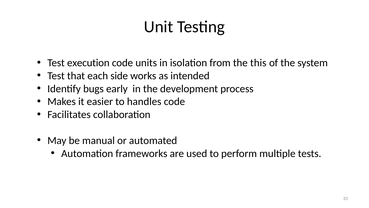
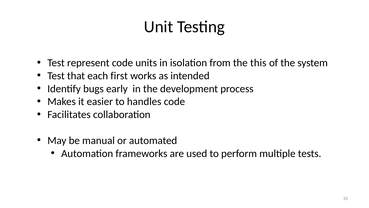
execution: execution -> represent (88, 63)
side: side -> first (119, 76)
